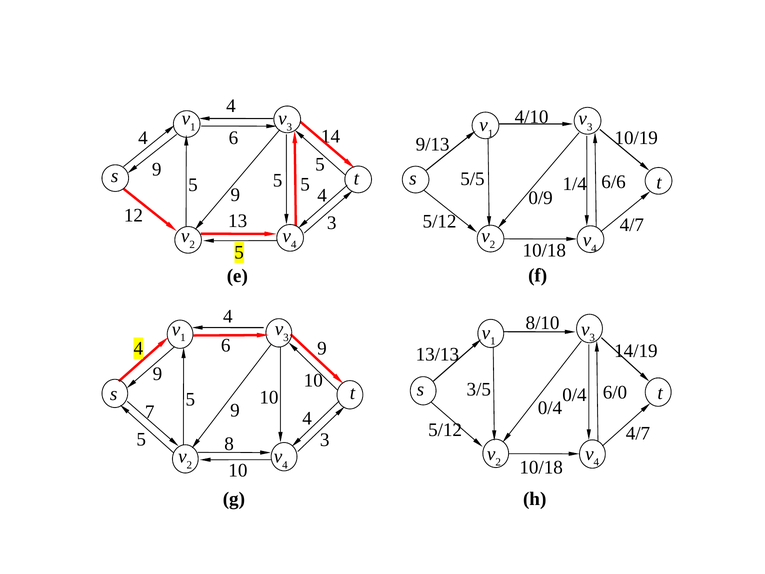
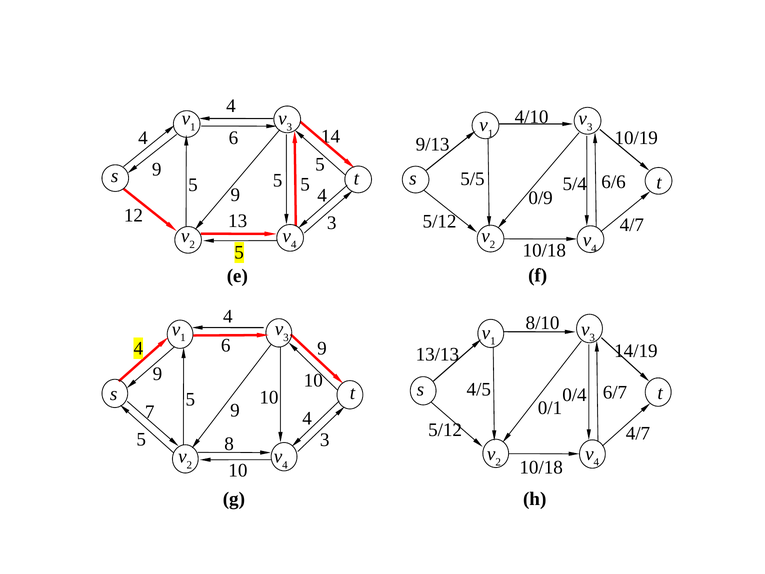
1/4: 1/4 -> 5/4 (575, 184)
3/5: 3/5 -> 4/5 (479, 389)
6/0: 6/0 -> 6/7 (615, 392)
0/4: 0/4 -> 0/1 (550, 408)
